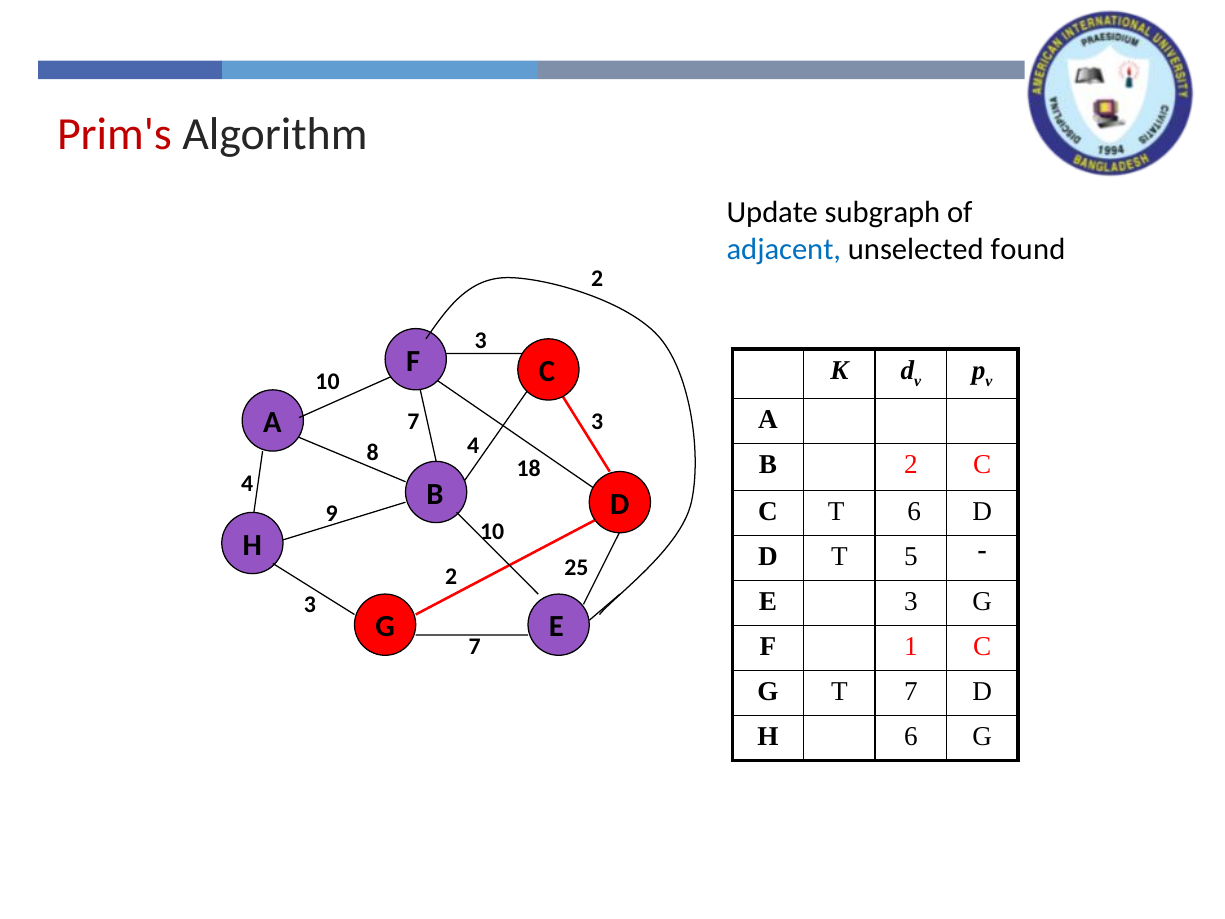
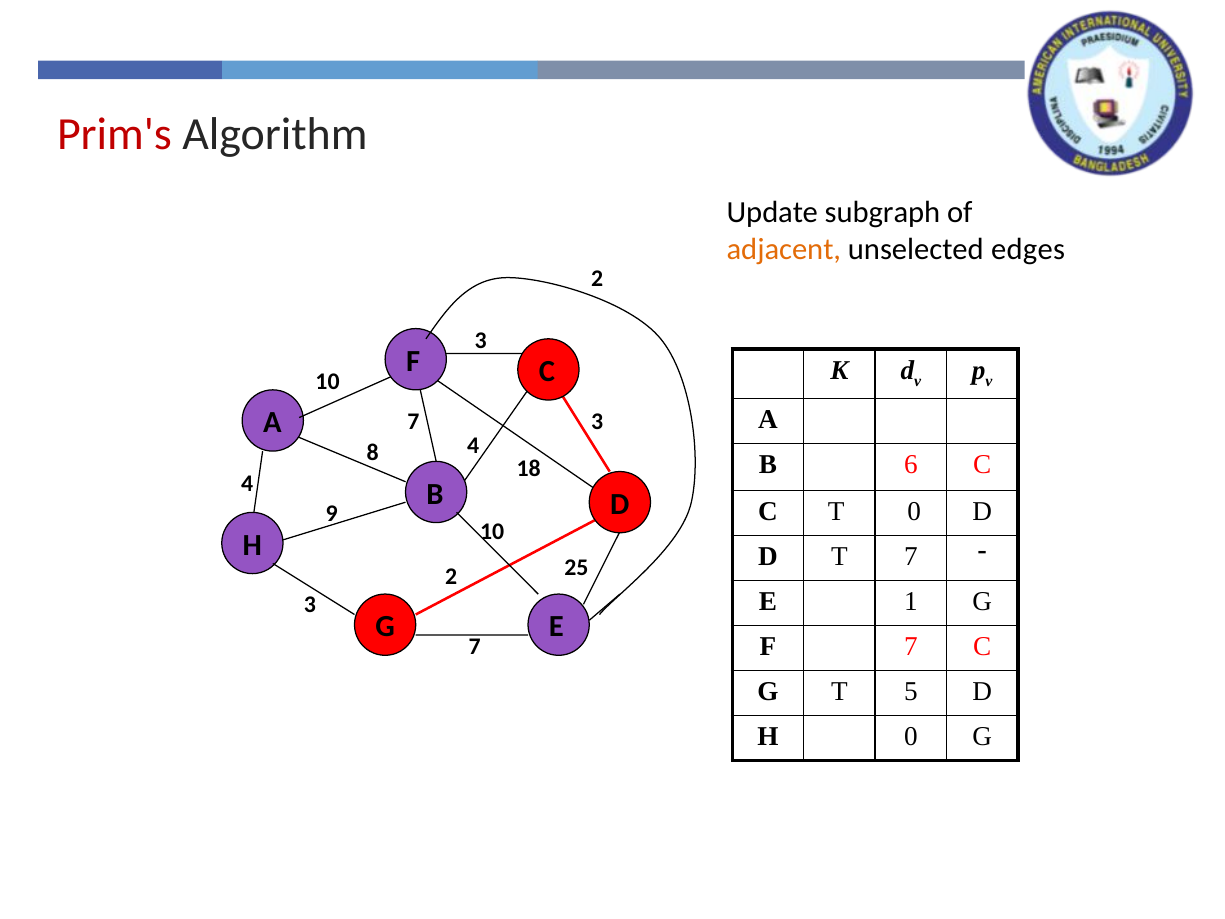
adjacent colour: blue -> orange (784, 249)
found: found -> edges (1028, 249)
B 2: 2 -> 6 (911, 465)
T 6: 6 -> 0 (914, 512)
T 5: 5 -> 7 (911, 557)
E 3: 3 -> 1 (911, 602)
F 1: 1 -> 7 (911, 647)
T 7: 7 -> 5 (911, 692)
H 6: 6 -> 0 (911, 736)
